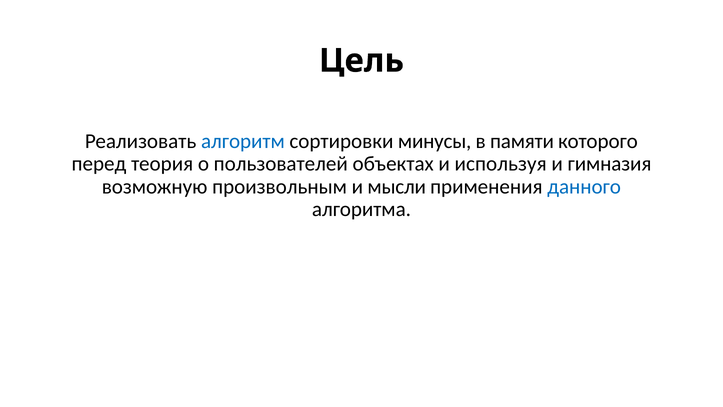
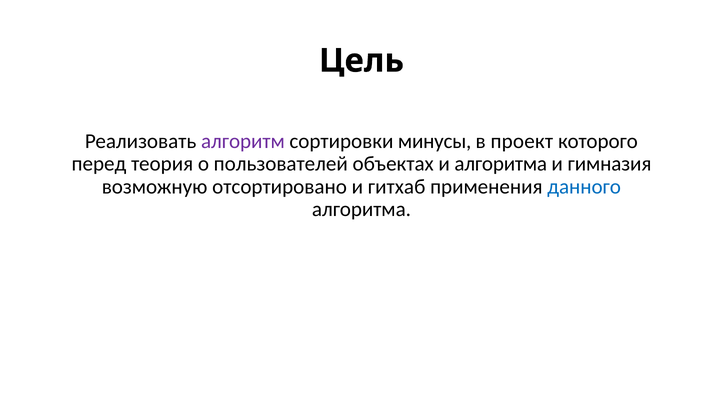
алгоритм colour: blue -> purple (243, 141)
памяти: памяти -> проект (522, 141)
и используя: используя -> алгоритма (501, 164)
произвольным: произвольным -> отсортировано (280, 187)
мысли: мысли -> гитхаб (397, 187)
